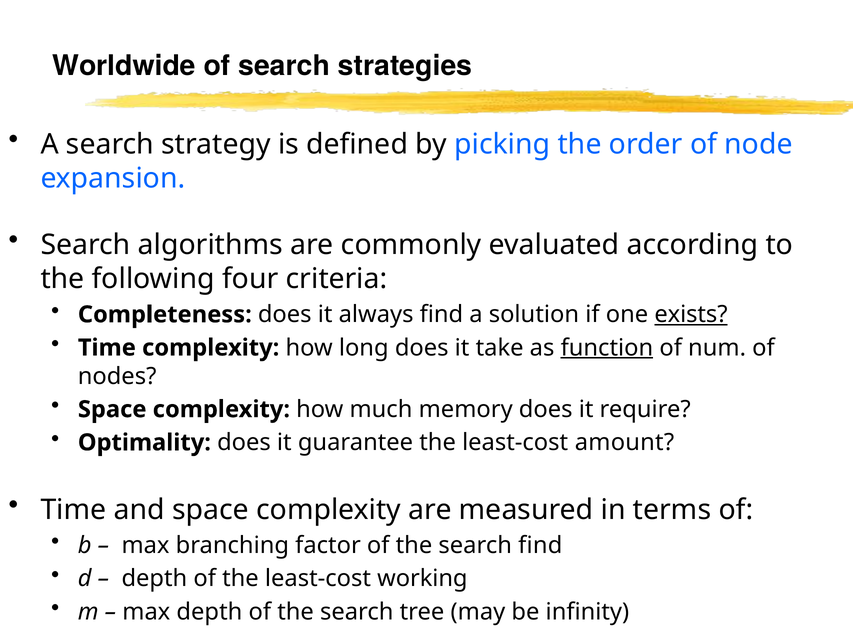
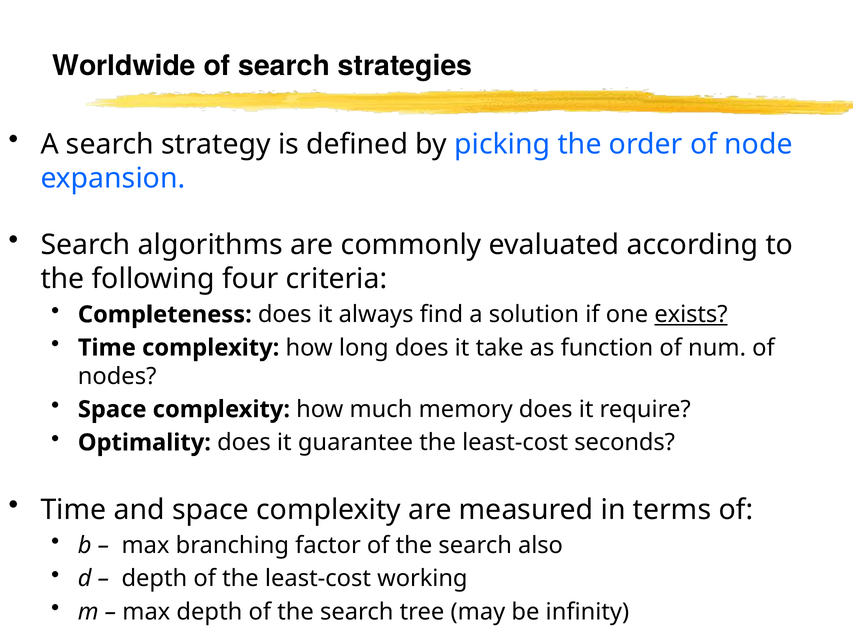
function underline: present -> none (607, 348)
amount: amount -> seconds (625, 442)
search find: find -> also (540, 545)
